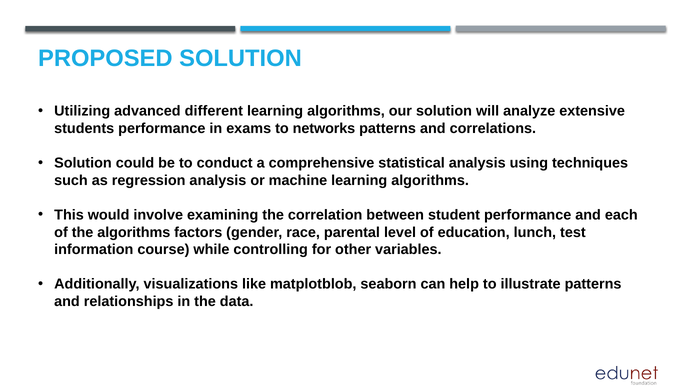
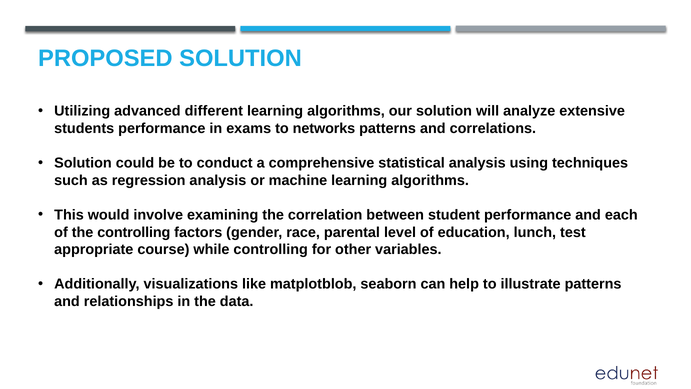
the algorithms: algorithms -> controlling (134, 232)
information: information -> appropriate (94, 249)
